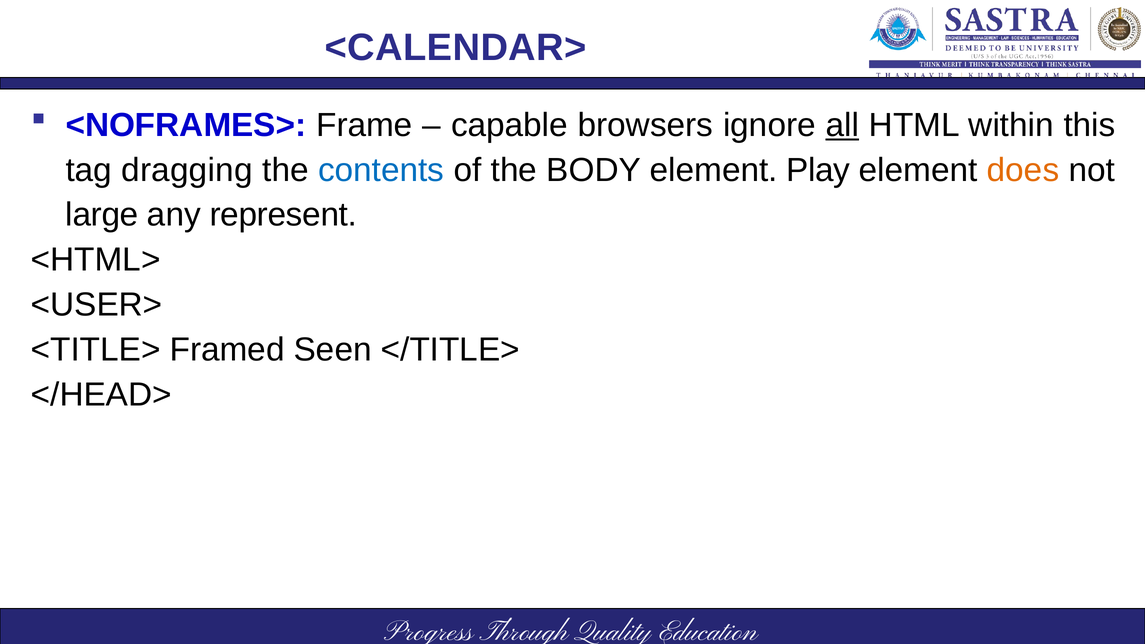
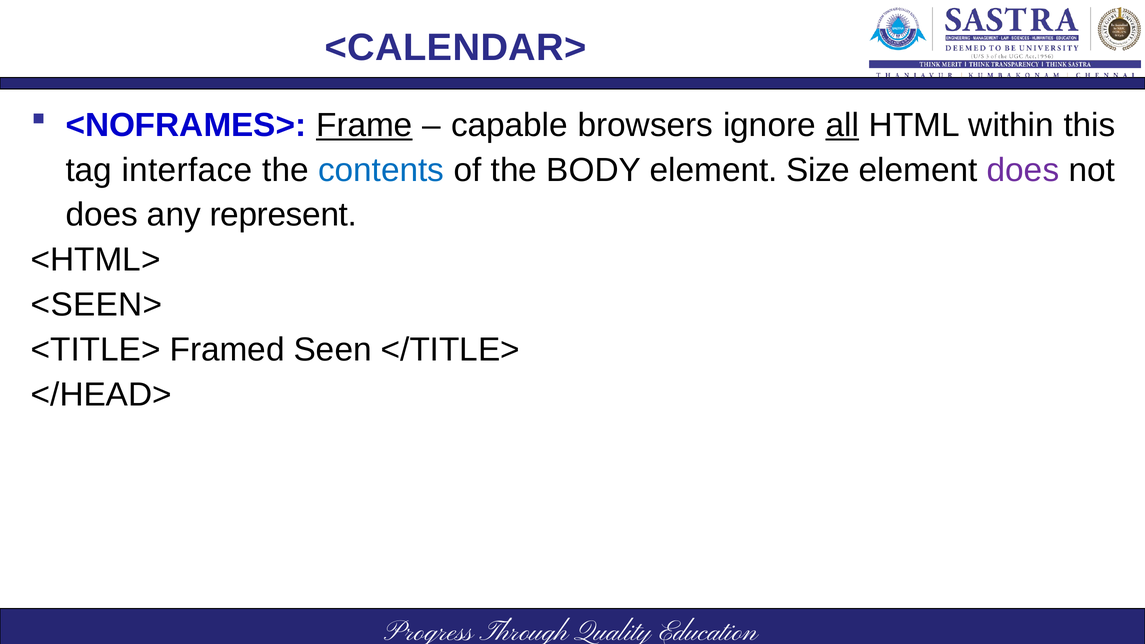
Frame underline: none -> present (364, 125)
dragging: dragging -> interface (187, 170)
Play: Play -> Size (818, 170)
does colour: orange -> purple (1023, 170)
large: large -> does (102, 215)
<USER>: <USER> -> <SEEN> (97, 305)
